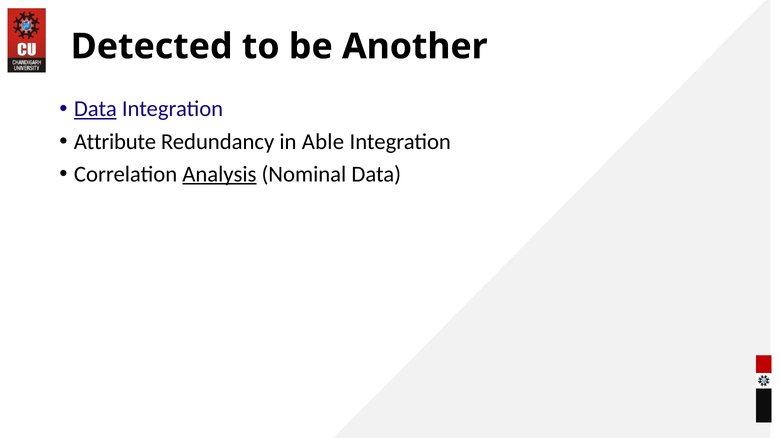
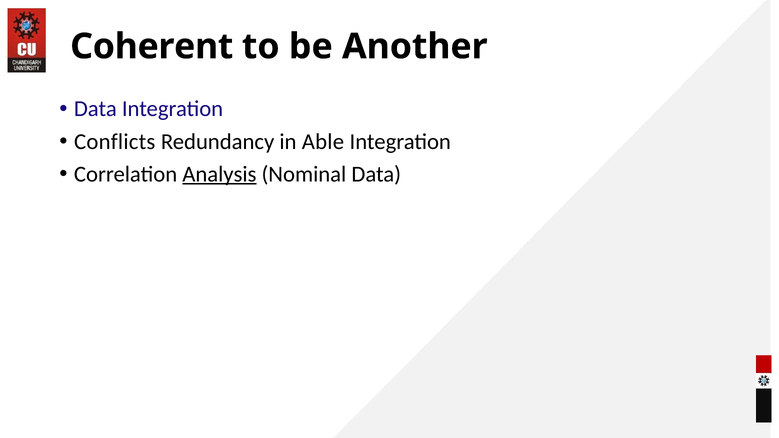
Detected: Detected -> Coherent (152, 47)
Data underline: present -> none (95, 109)
Attribute: Attribute -> Conflicts (115, 142)
